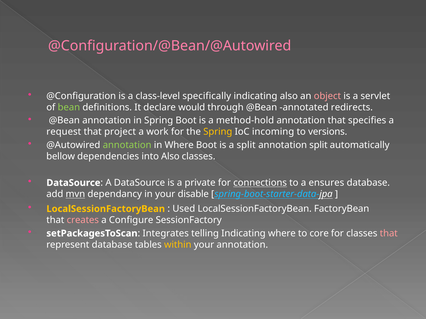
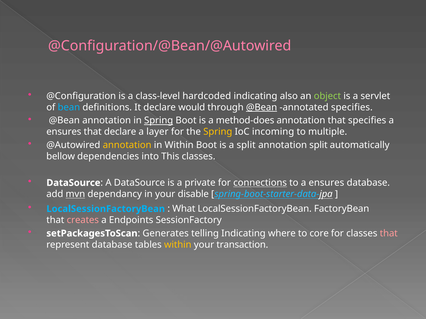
specifically: specifically -> hardcoded (207, 96)
object colour: pink -> light green (327, 96)
bean colour: light green -> light blue (69, 107)
@Bean underline: none -> present (262, 107)
annotated redirects: redirects -> specifies (352, 107)
Spring underline: none -> present (159, 121)
method-hold: method-hold -> method-does (245, 121)
request: request -> ensures (64, 132)
that project: project -> declare (120, 132)
work: work -> layer (157, 132)
versions: versions -> multiple (328, 132)
annotation colour: light green -> yellow (127, 145)
in Where: Where -> Within (179, 145)
into Also: Also -> This (170, 157)
LocalSessionFactoryBean colour: yellow -> light blue (106, 209)
Used: Used -> What (184, 209)
Configure: Configure -> Endpoints (131, 220)
Integrates: Integrates -> Generates (166, 234)
your annotation: annotation -> transaction (242, 245)
